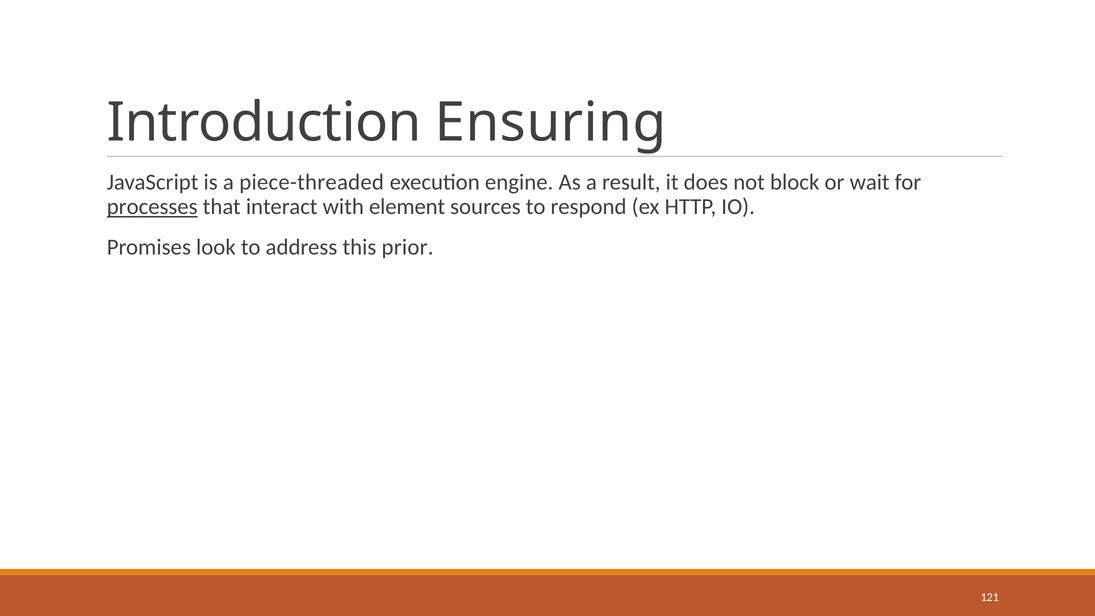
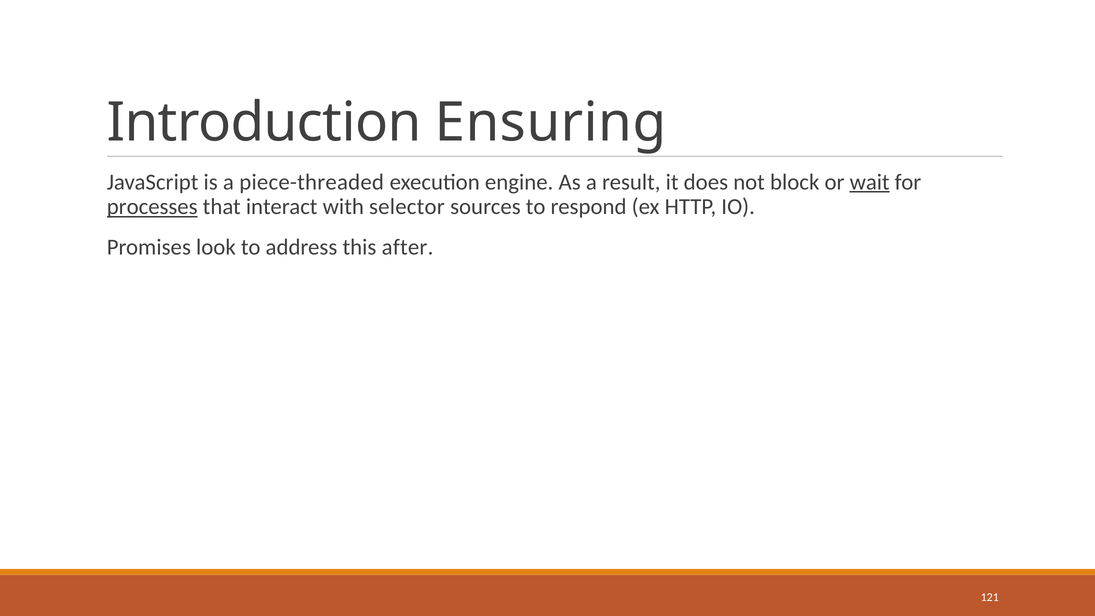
wait underline: none -> present (870, 182)
element: element -> selector (407, 207)
prior: prior -> after (408, 247)
